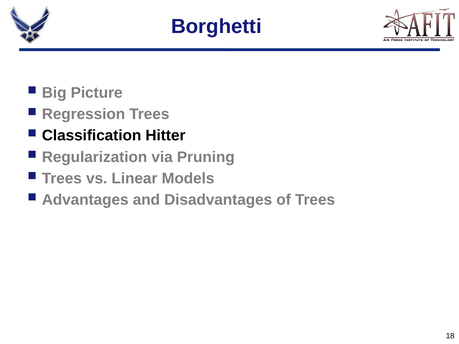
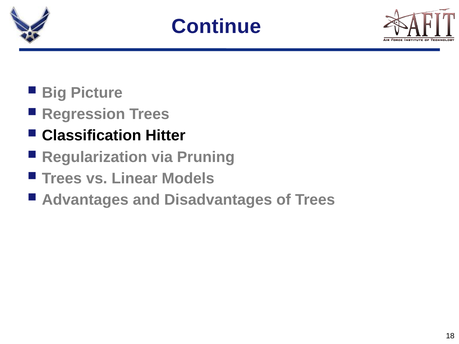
Borghetti: Borghetti -> Continue (216, 26)
